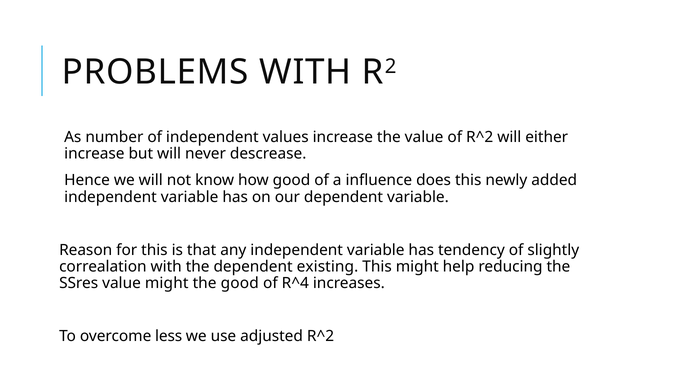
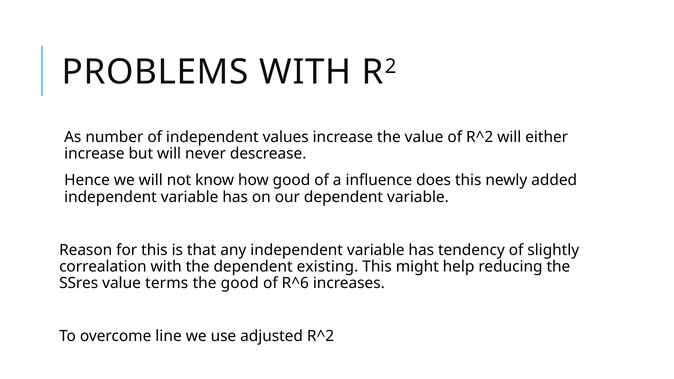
value might: might -> terms (167, 283)
R^4: R^4 -> R^6 (295, 283)
less: less -> line (169, 336)
